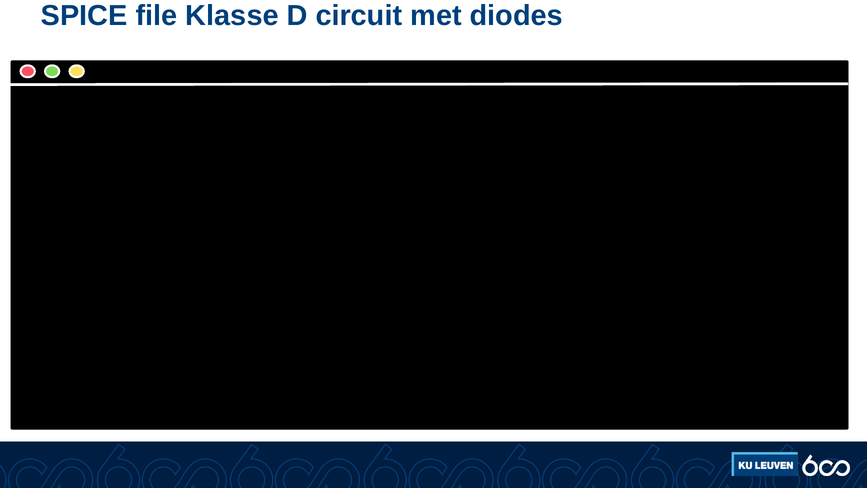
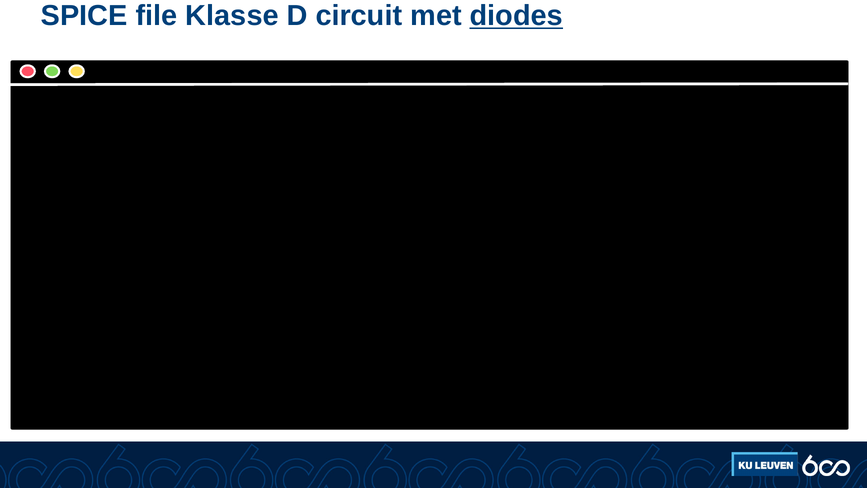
diodes underline: none -> present (516, 16)
